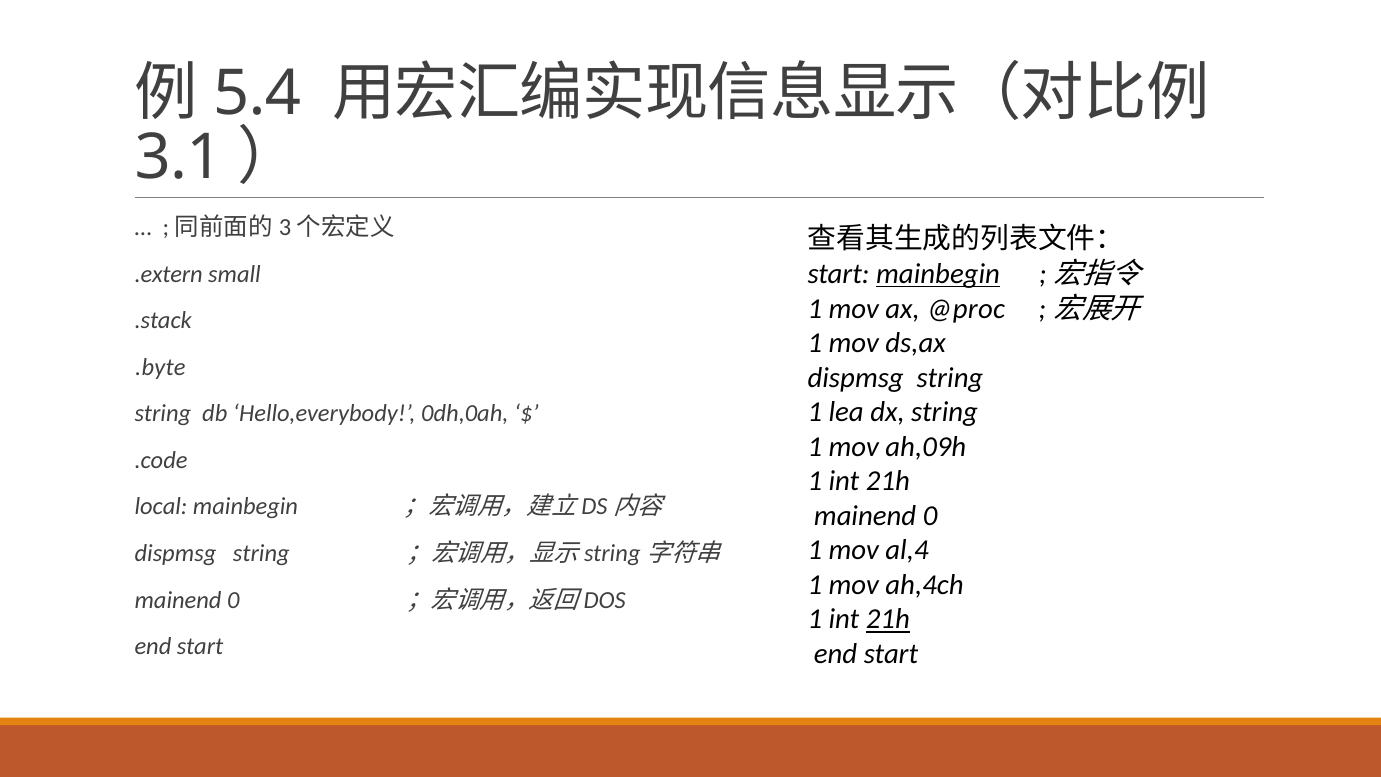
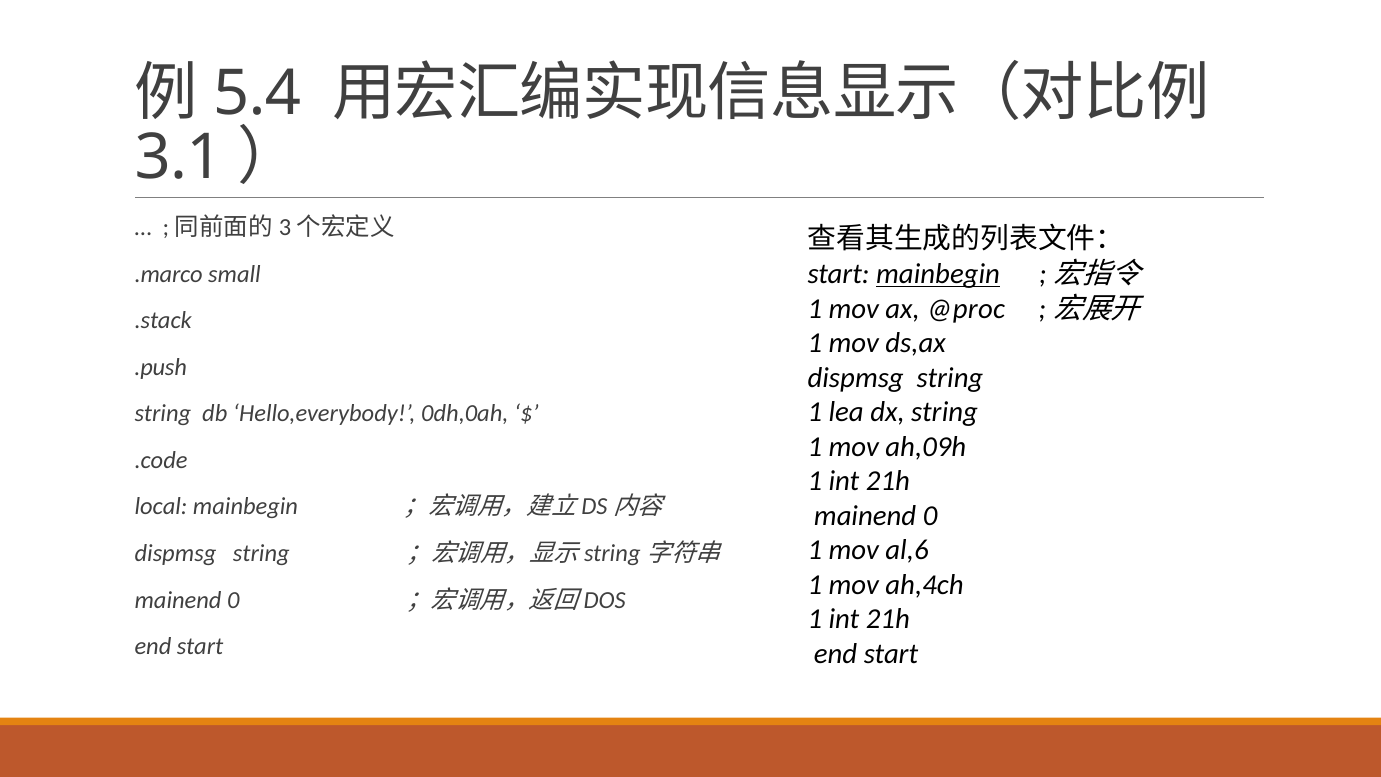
.extern: .extern -> .marco (169, 274)
.byte: .byte -> .push (161, 367)
al,4: al,4 -> al,6 (907, 550)
21h underline: present -> none (888, 619)
